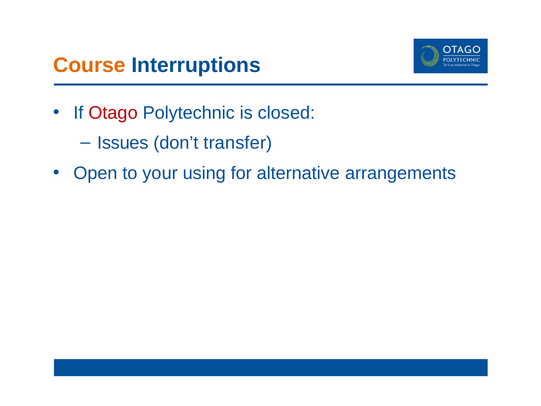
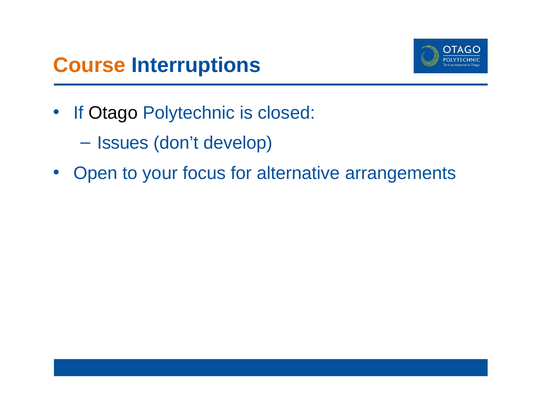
Otago colour: red -> black (113, 113)
transfer: transfer -> develop (238, 143)
using: using -> focus (204, 173)
